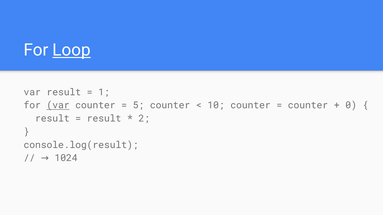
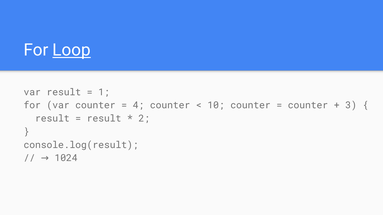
var underline: present -> none (58, 106)
5: 5 -> 4 (138, 106)
0: 0 -> 3 (351, 106)
